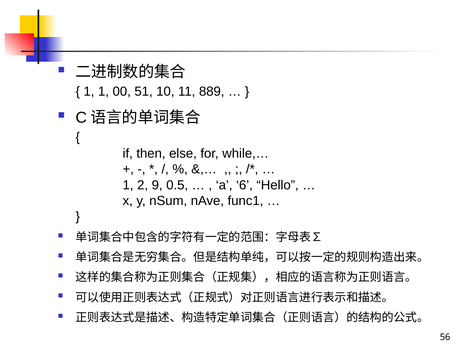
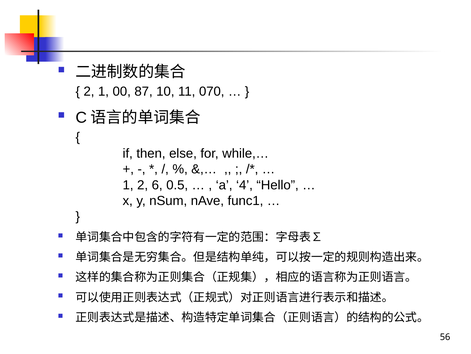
1: 1 -> 2 (89, 91)
51: 51 -> 87 (144, 91)
889: 889 -> 070 (212, 91)
9: 9 -> 6 (157, 185)
6: 6 -> 4 (245, 185)
